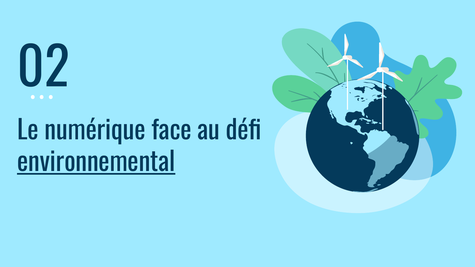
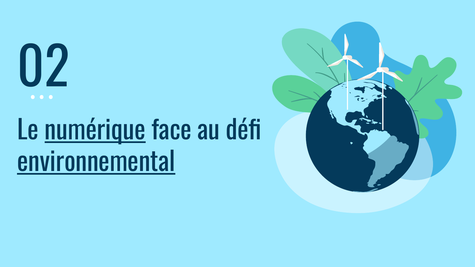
numérique underline: none -> present (95, 131)
